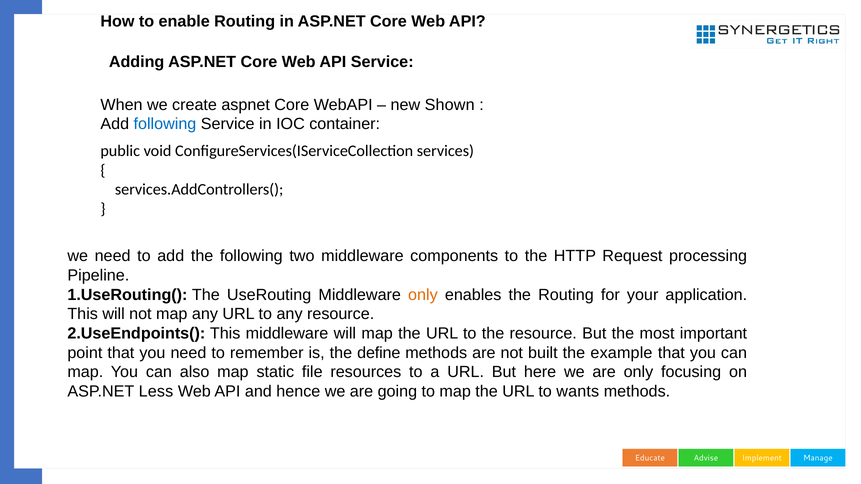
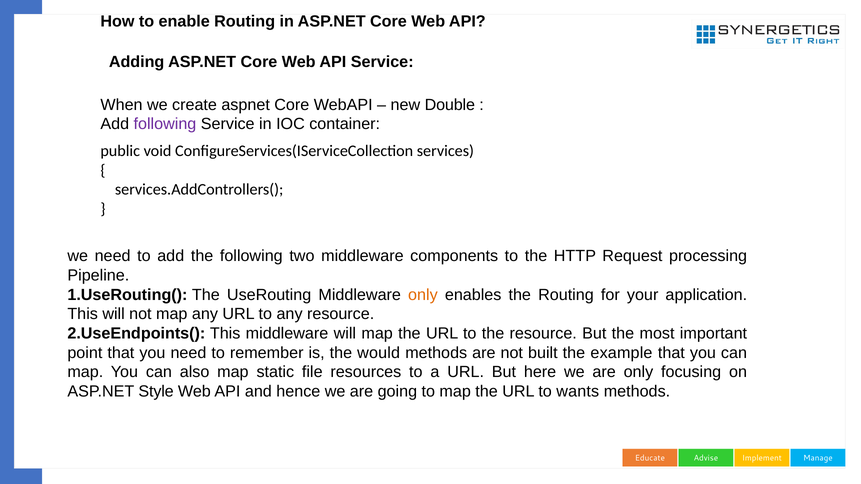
Shown: Shown -> Double (450, 105)
following colour: blue -> purple (165, 124)
define: define -> would (379, 353)
Less: Less -> Style (156, 392)
